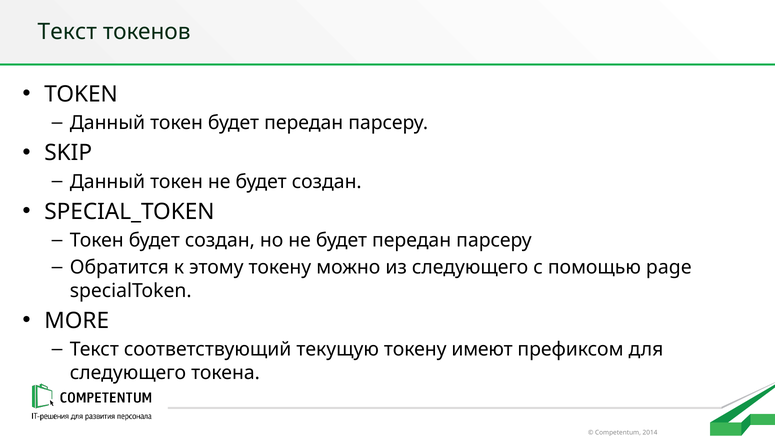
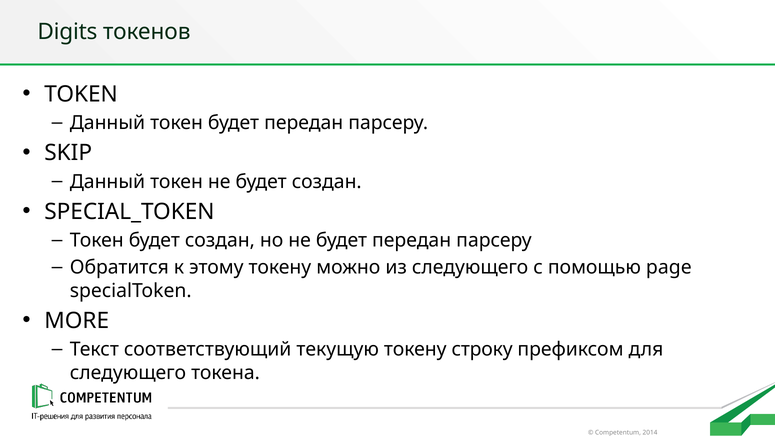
Текст: Текст -> Digits (67, 32)
имеют: имеют -> строку (482, 349)
